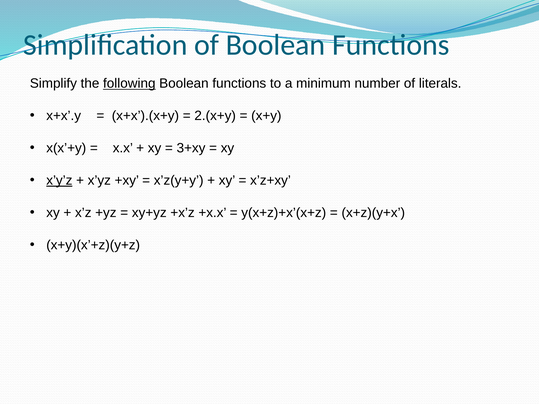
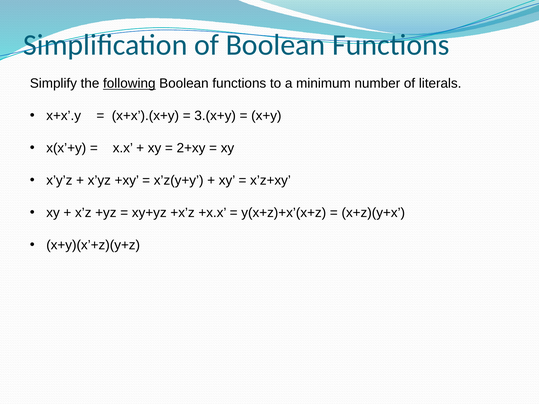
2.(x+y: 2.(x+y -> 3.(x+y (215, 116)
3+xy: 3+xy -> 2+xy (191, 148)
x’y’z underline: present -> none (59, 181)
